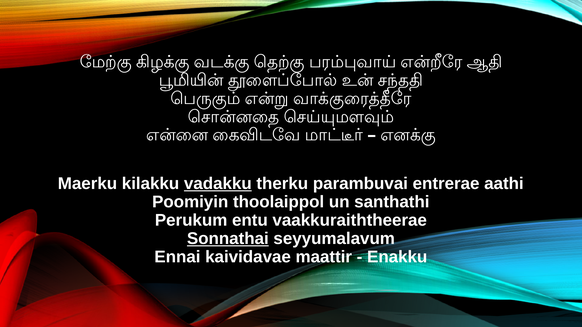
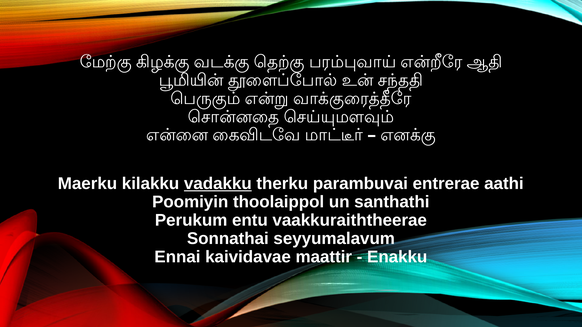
Sonnathai underline: present -> none (228, 239)
